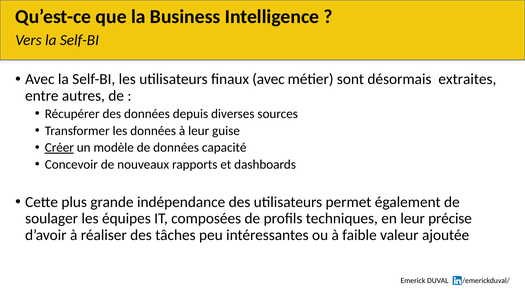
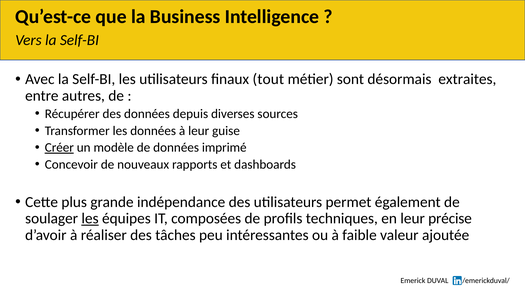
finaux avec: avec -> tout (268, 79)
capacité: capacité -> imprimé (224, 148)
les underline: none -> present (90, 219)
